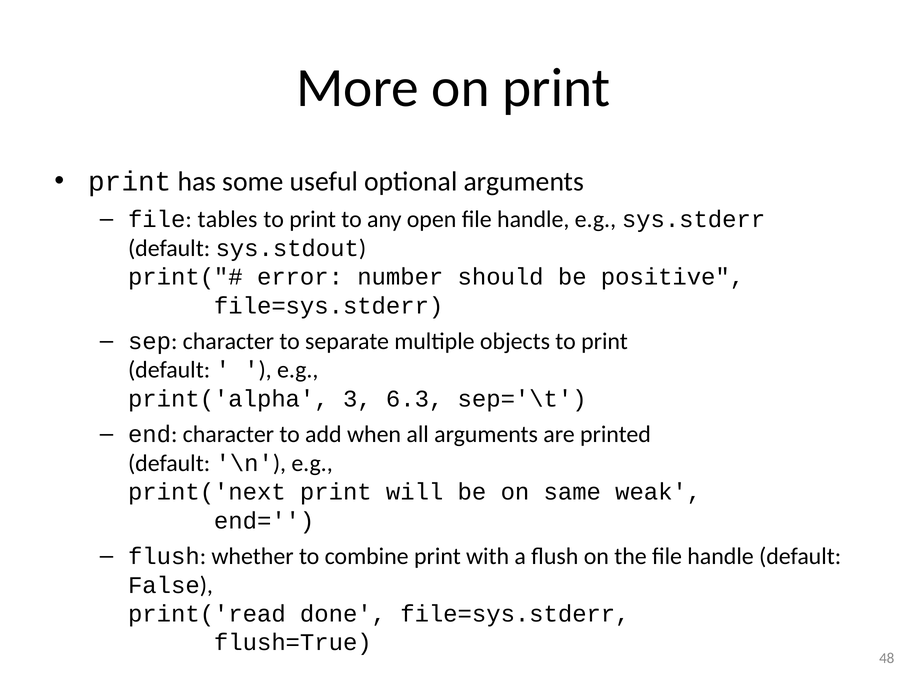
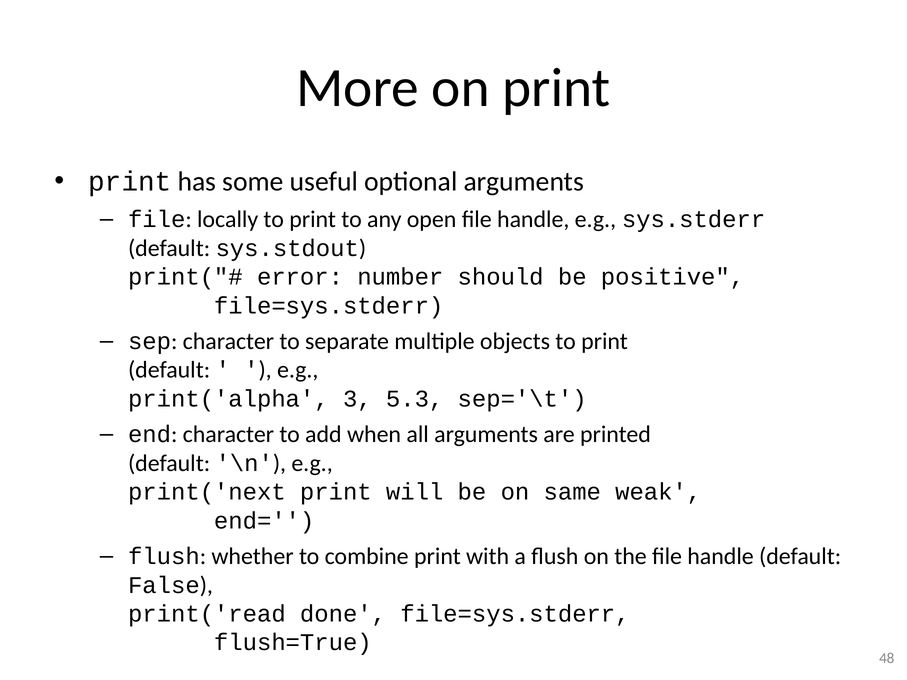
tables: tables -> locally (228, 220)
6.3: 6.3 -> 5.3 (415, 399)
